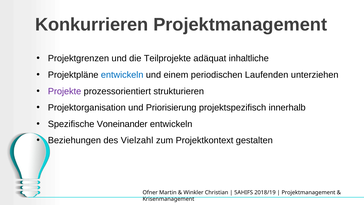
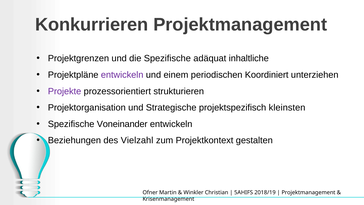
die Teilprojekte: Teilprojekte -> Spezifische (167, 58)
entwickeln colour: blue -> purple (122, 75)
Laufenden: Laufenden -> Koordiniert (267, 75)
Priorisierung: Priorisierung -> Strategische (171, 108)
innerhalb: innerhalb -> kleinsten (287, 108)
